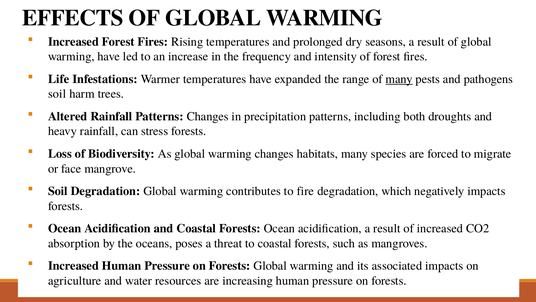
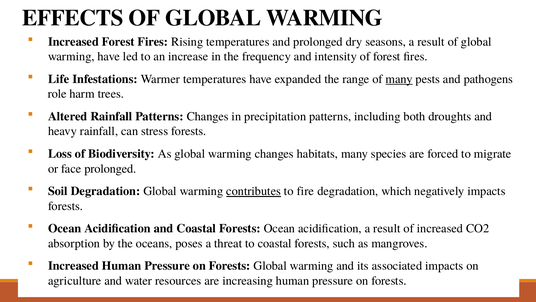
soil: soil -> role (57, 94)
face mangrove: mangrove -> prolonged (110, 168)
contributes underline: none -> present (254, 191)
